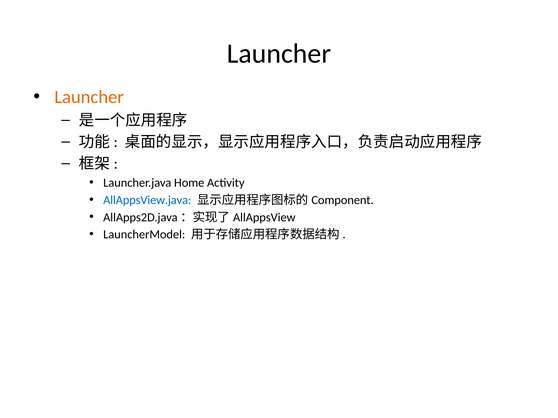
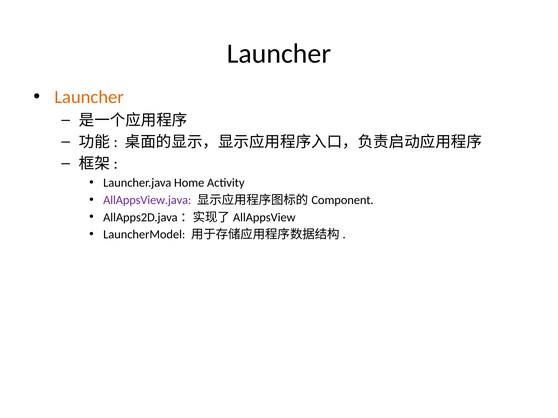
AllAppsView.java colour: blue -> purple (147, 200)
